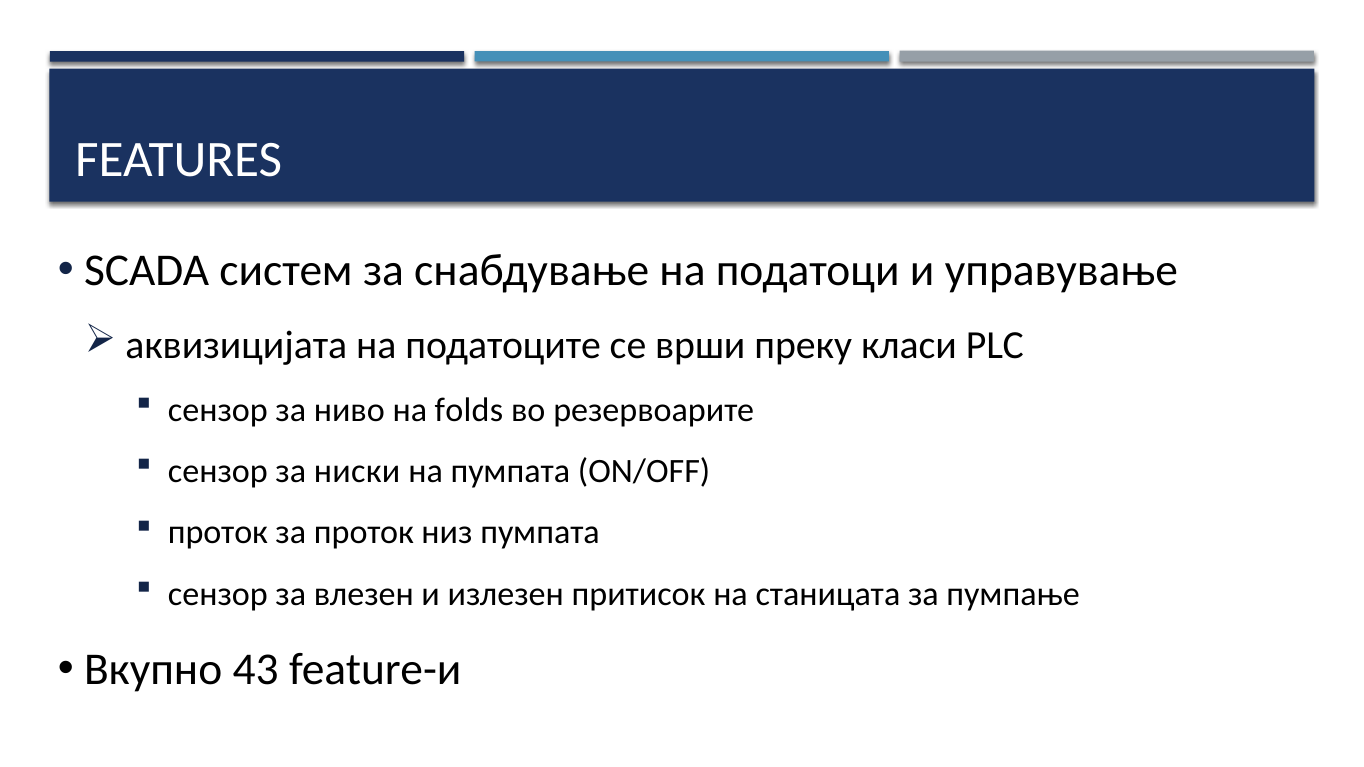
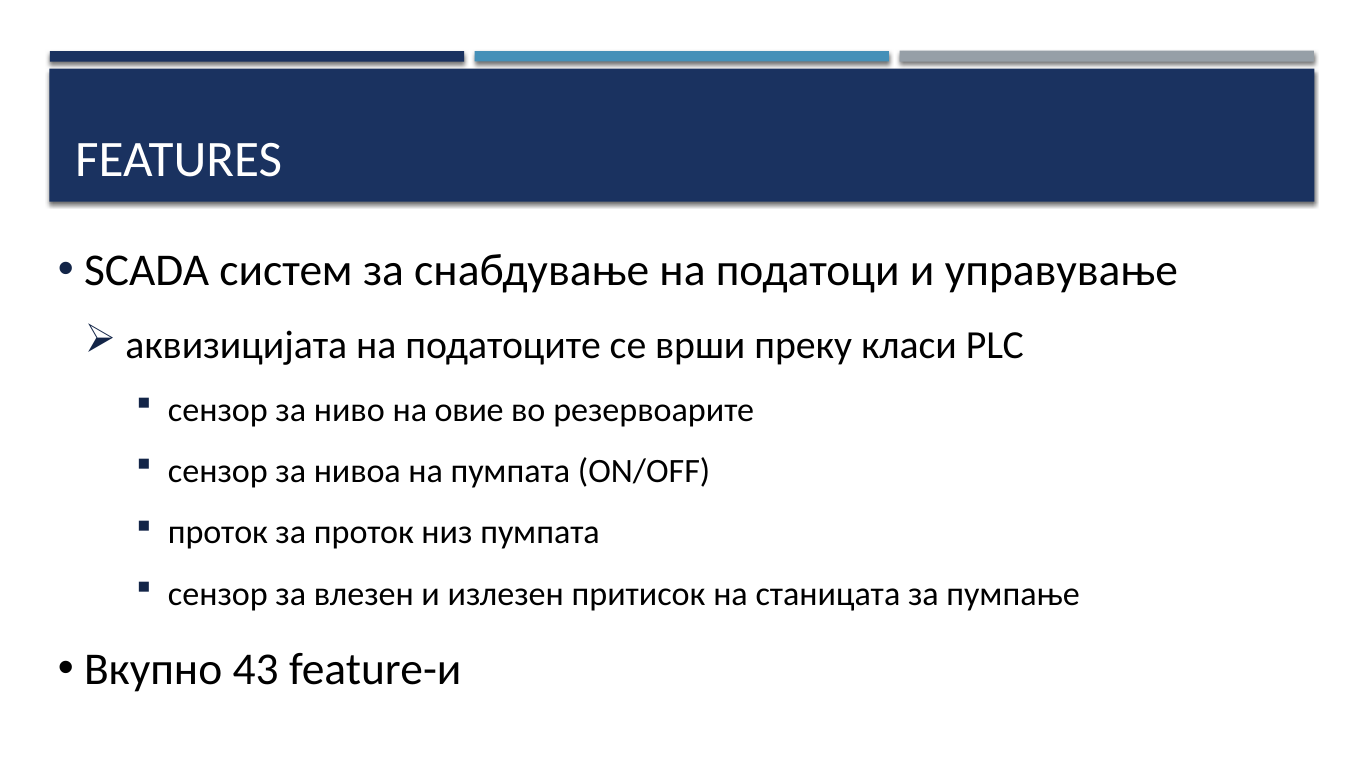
folds: folds -> овие (469, 410)
ниски: ниски -> нивоа (357, 471)
